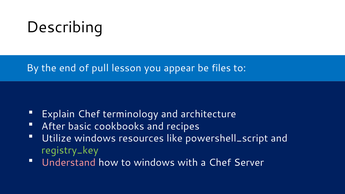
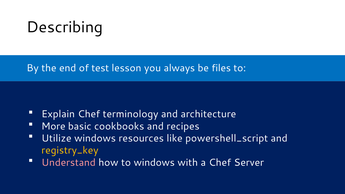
pull: pull -> test (100, 68)
appear: appear -> always (179, 68)
After: After -> More (53, 126)
registry_key colour: light green -> yellow (70, 150)
